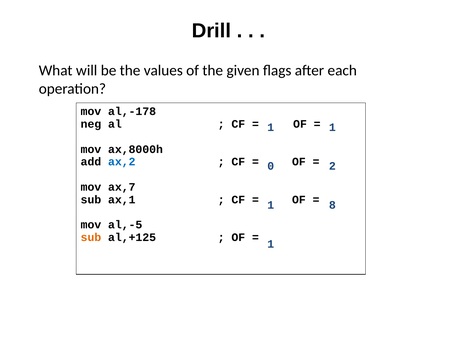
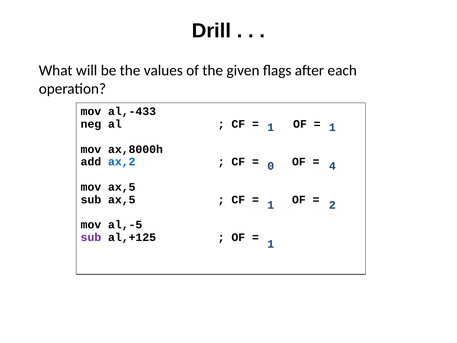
al,-178: al,-178 -> al,-433 (132, 111)
2: 2 -> 4 (332, 166)
mov ax,7: ax,7 -> ax,5 (122, 187)
sub ax,1: ax,1 -> ax,5 (122, 199)
8: 8 -> 2 (332, 205)
sub colour: orange -> purple (91, 237)
